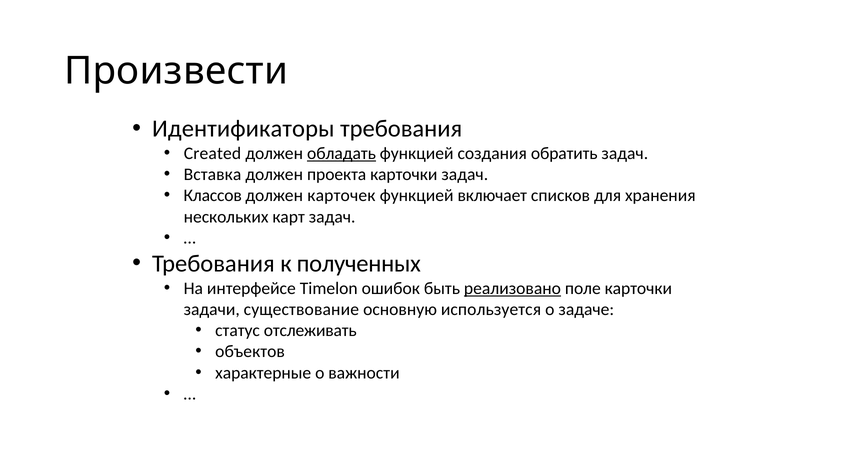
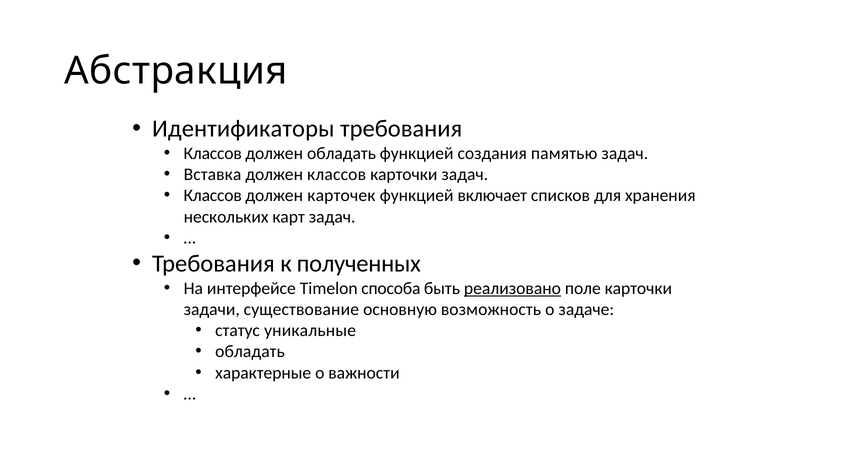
Произвести: Произвести -> Абстракция (176, 71)
Created: Created -> Классов (213, 153)
обладать underline: present -> none (342, 153)
обратить: обратить -> памятью (564, 153)
должен проекта: проекта -> классов (337, 174)
ошибок: ошибок -> способа (391, 288)
используется: используется -> возможность (491, 309)
отслеживать: отслеживать -> уникальные (310, 330)
объектов: объектов -> обладать (250, 351)
